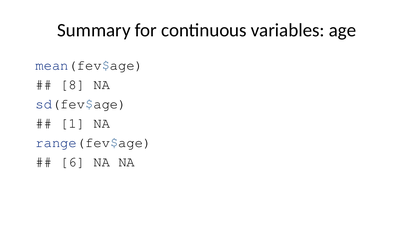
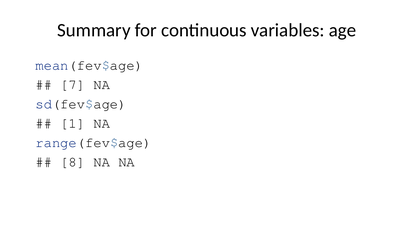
8: 8 -> 7 (73, 84)
6: 6 -> 8 (73, 162)
